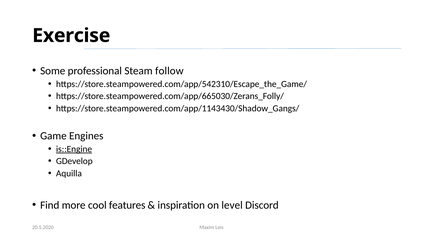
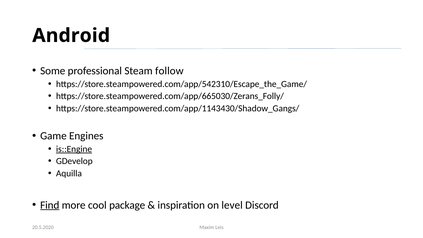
Exercise: Exercise -> Android (71, 36)
Find underline: none -> present (50, 205)
features: features -> package (127, 205)
